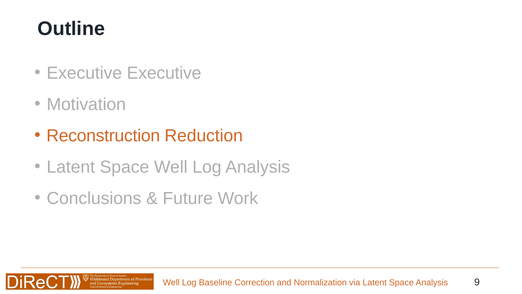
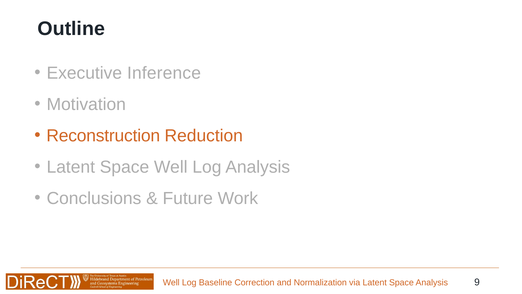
Executive Executive: Executive -> Inference (164, 73)
